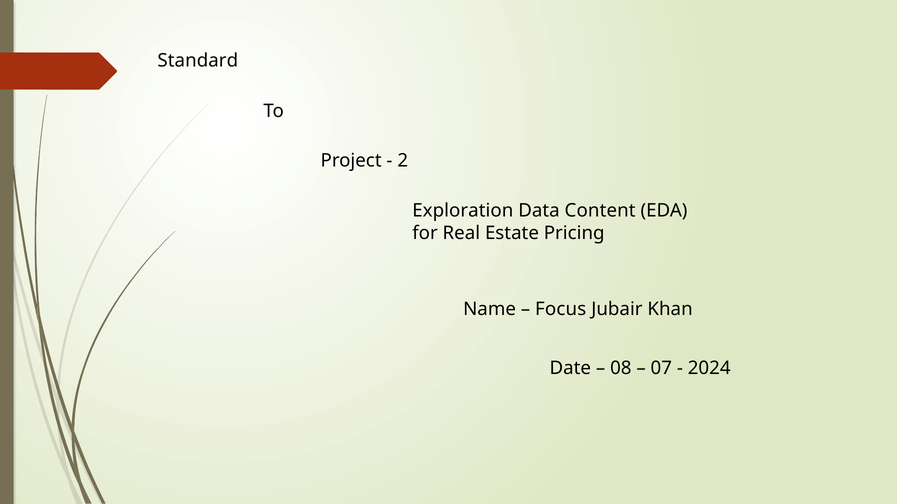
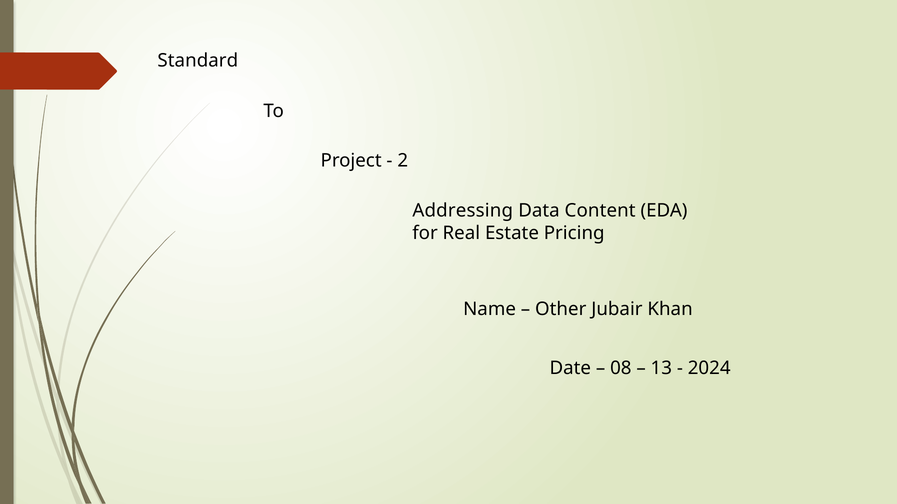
Exploration: Exploration -> Addressing (463, 211)
Focus: Focus -> Other (561, 309)
07: 07 -> 13 (661, 369)
